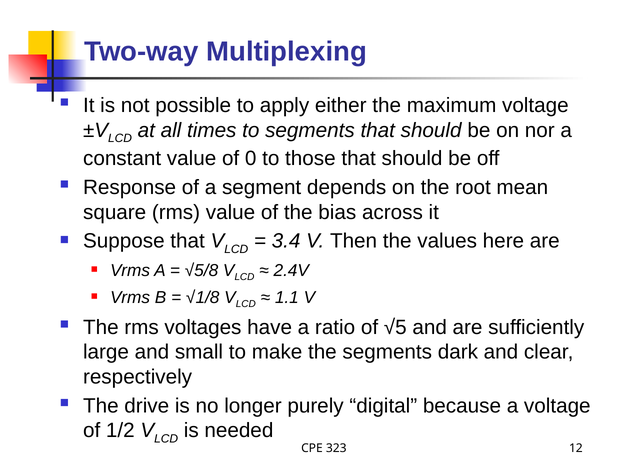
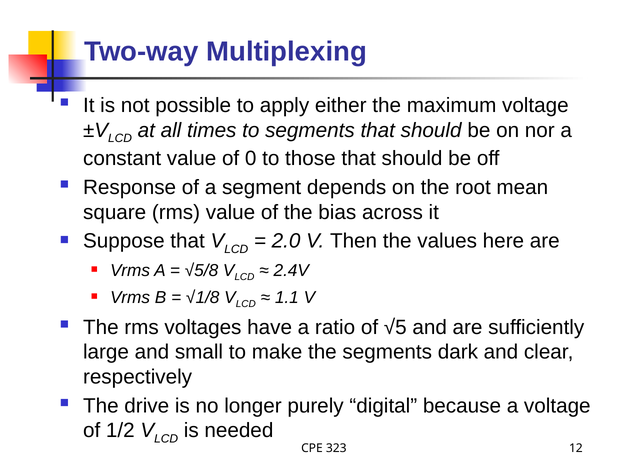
3.4: 3.4 -> 2.0 (286, 241)
